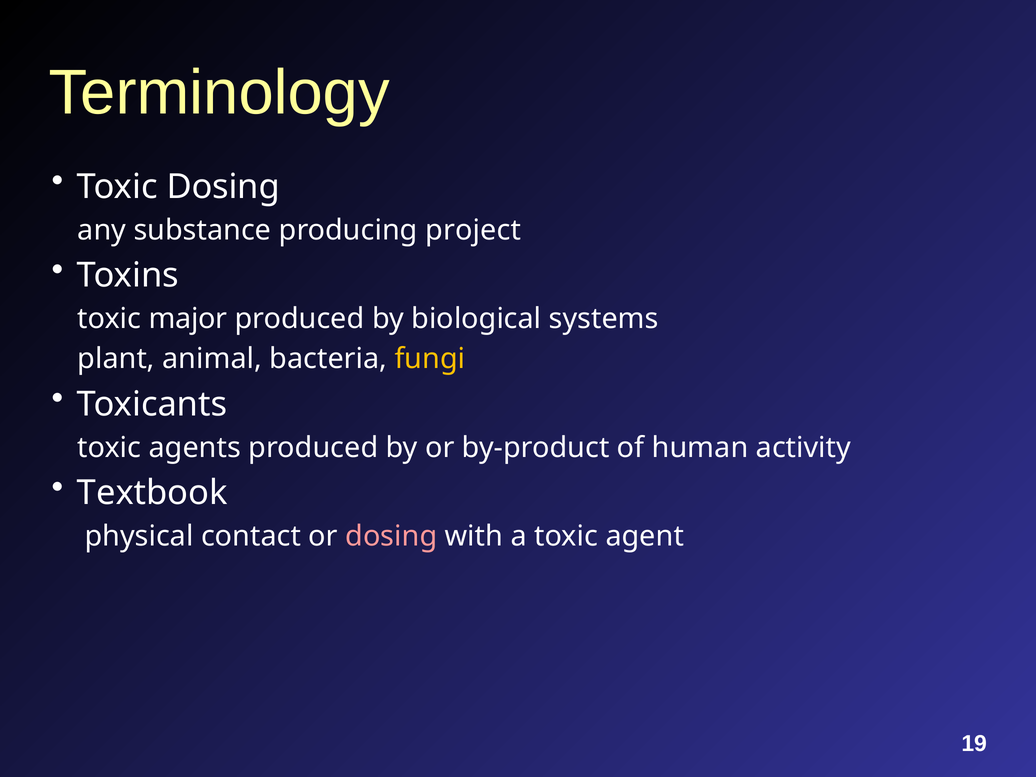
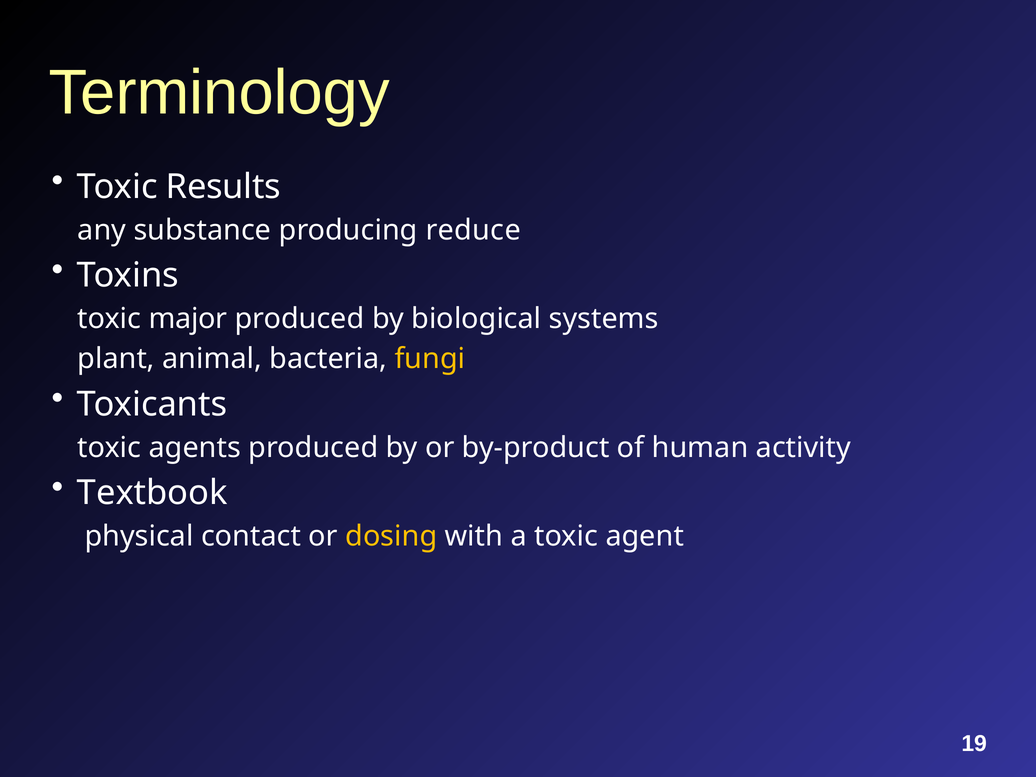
Toxic Dosing: Dosing -> Results (223, 187)
project: project -> reduce (473, 230)
dosing colour: pink -> yellow (391, 536)
